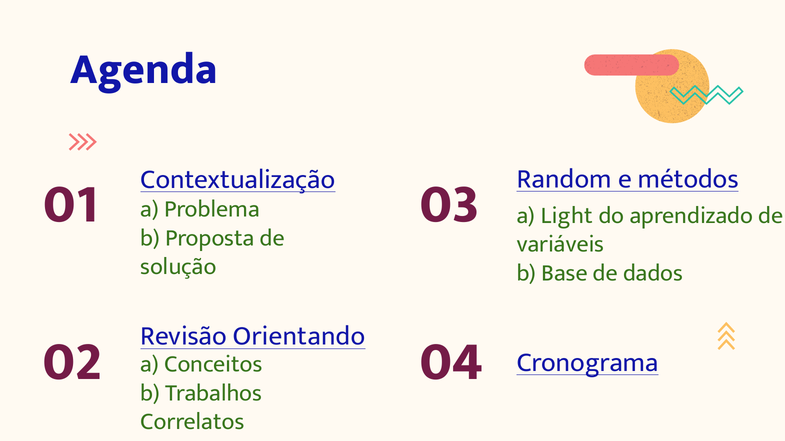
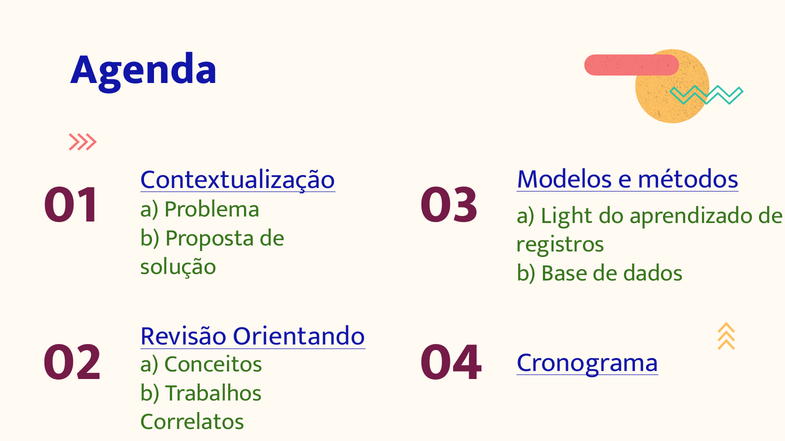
Random: Random -> Modelos (564, 179)
variáveis: variáveis -> registros (560, 244)
